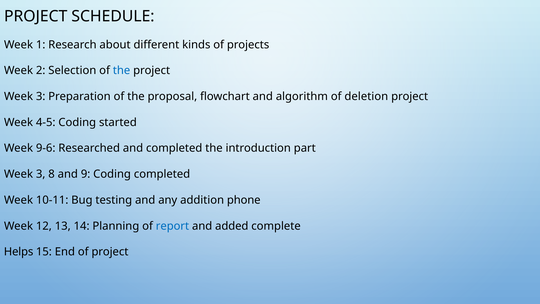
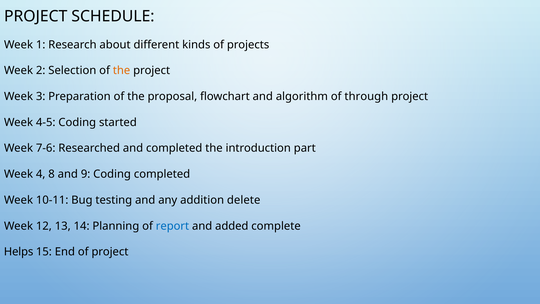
the colour: blue -> orange (122, 71)
deletion: deletion -> through (366, 96)
9-6: 9-6 -> 7-6 (46, 148)
3: 3 -> 4 (41, 174)
phone: phone -> delete (244, 200)
